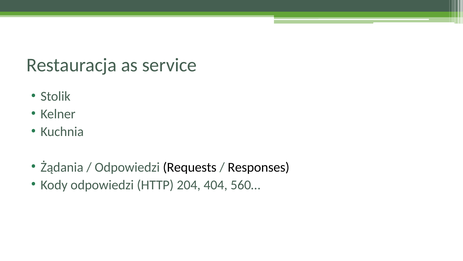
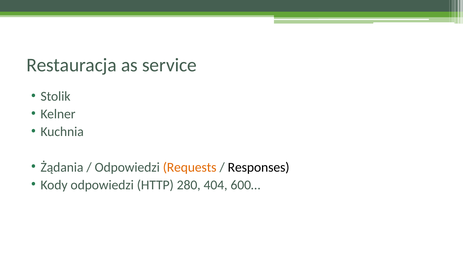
Requests colour: black -> orange (190, 167)
204: 204 -> 280 (189, 185)
560…: 560… -> 600… (245, 185)
